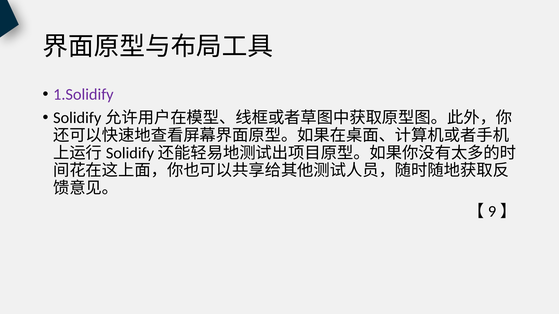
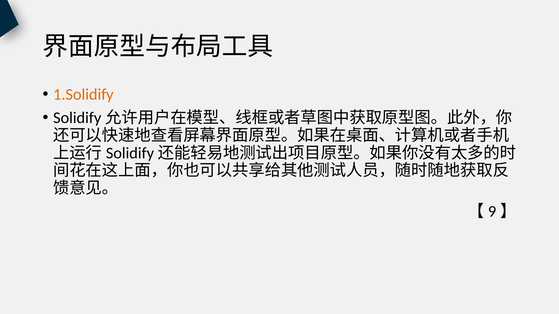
1.Solidify colour: purple -> orange (83, 95)
